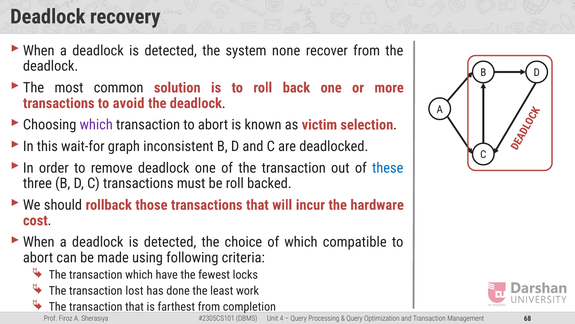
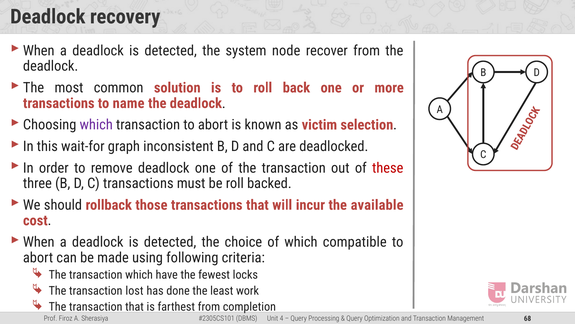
none: none -> node (286, 51)
avoid: avoid -> name (129, 103)
these colour: blue -> red (388, 168)
hardware: hardware -> available (377, 205)
